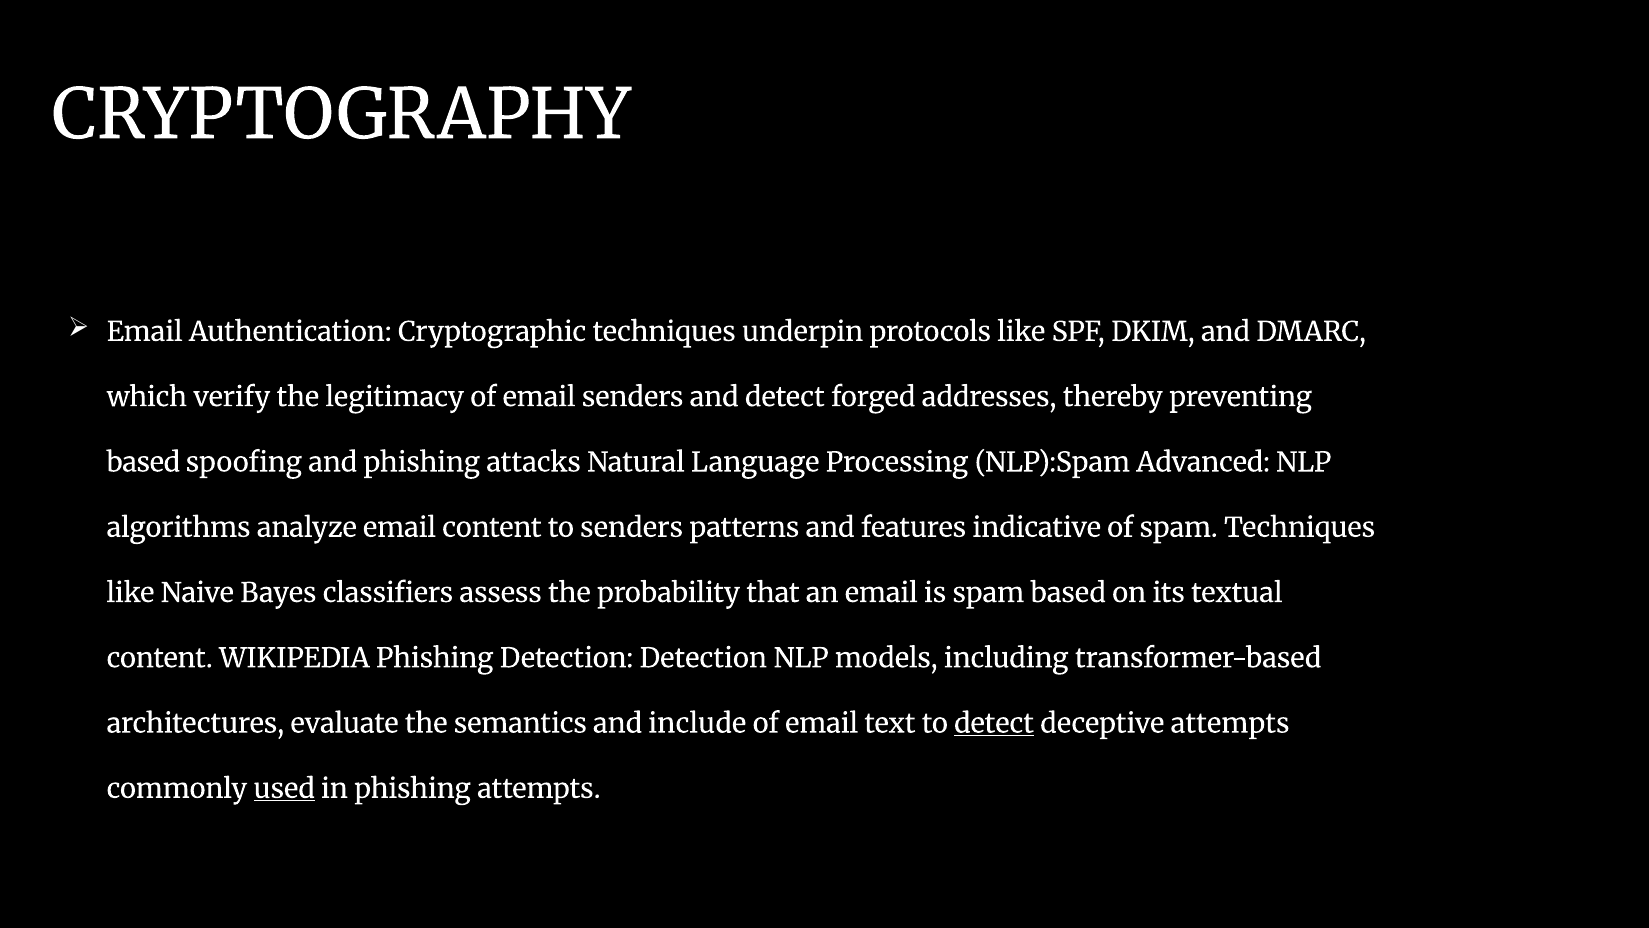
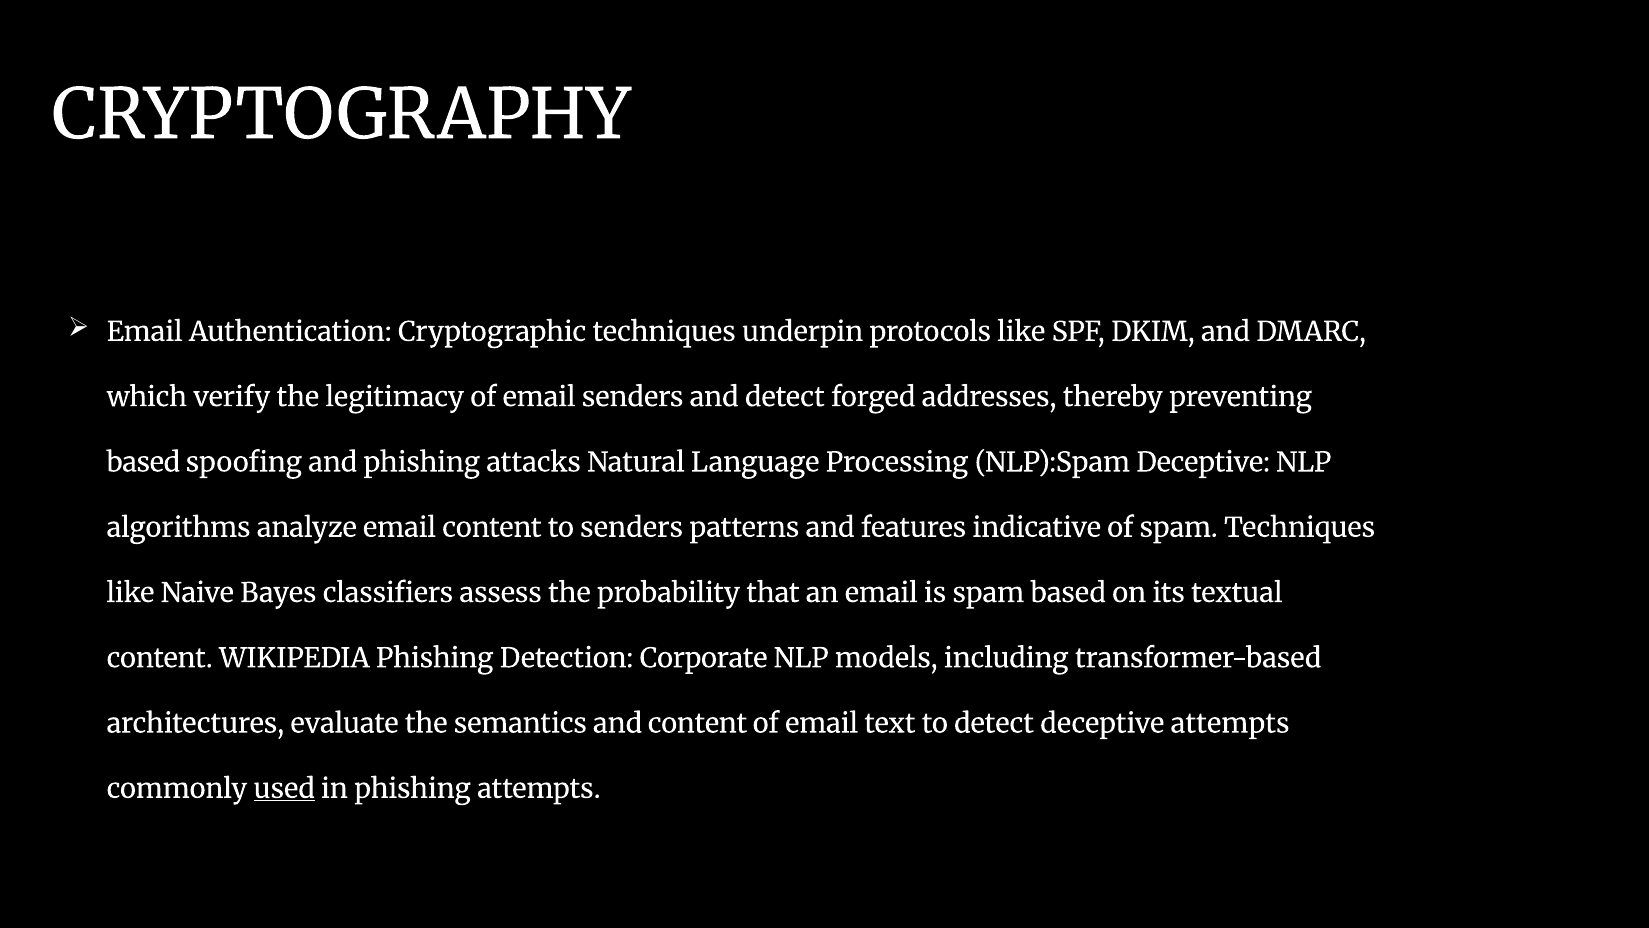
NLP):Spam Advanced: Advanced -> Deceptive (1203, 462)
Detection Detection: Detection -> Corporate (704, 658)
and include: include -> content (698, 723)
detect underline: present -> none (994, 723)
